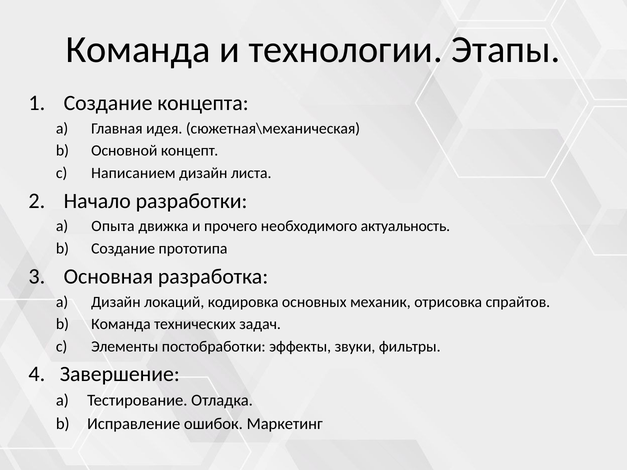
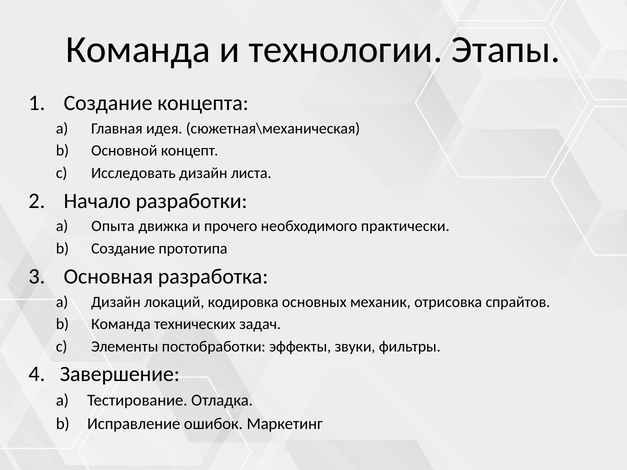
Написанием: Написанием -> Исследовать (133, 173)
актуальность: актуальность -> практически (405, 226)
